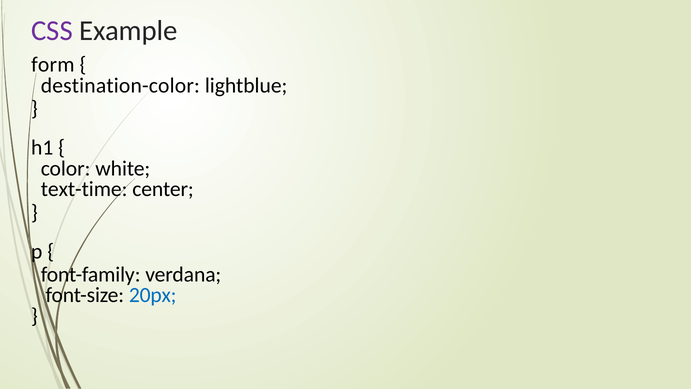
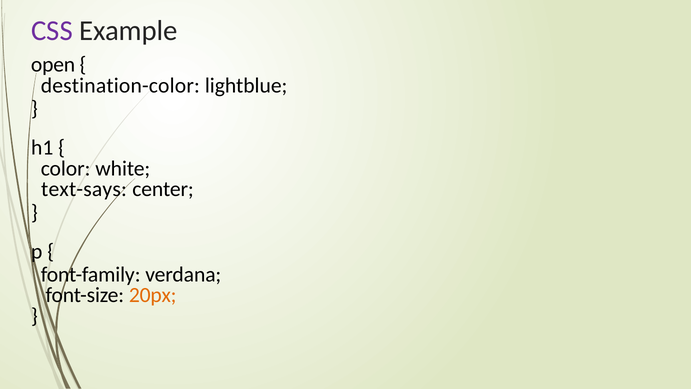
form: form -> open (53, 65)
text-time: text-time -> text-says (84, 189)
20px colour: blue -> orange (153, 295)
